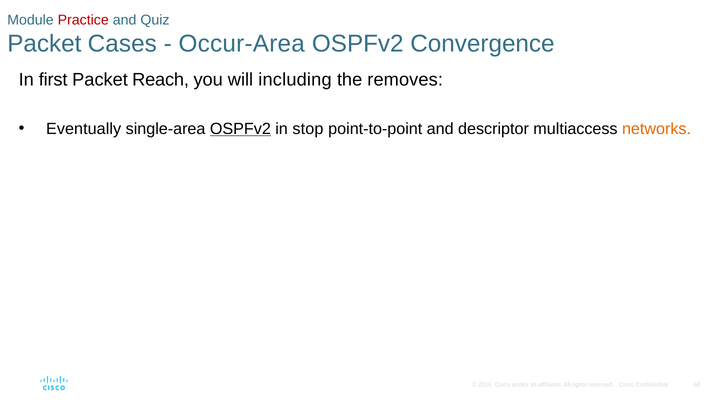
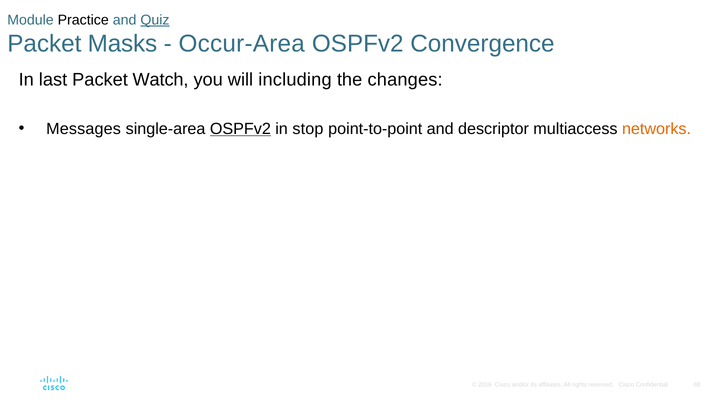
Practice colour: red -> black (83, 20)
Quiz underline: none -> present (155, 20)
Cases: Cases -> Masks (122, 44)
first: first -> last (53, 79)
Reach: Reach -> Watch (161, 79)
removes: removes -> changes (405, 79)
Eventually: Eventually -> Messages (84, 129)
